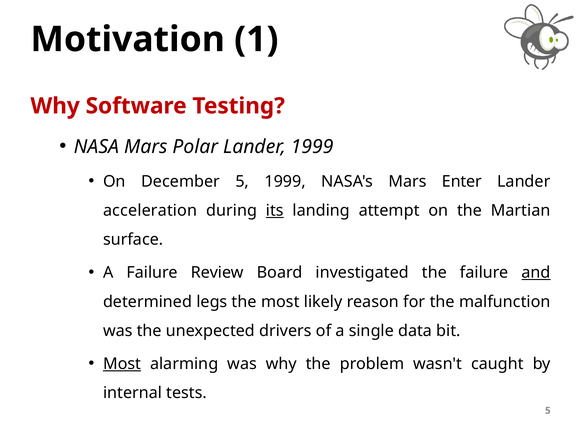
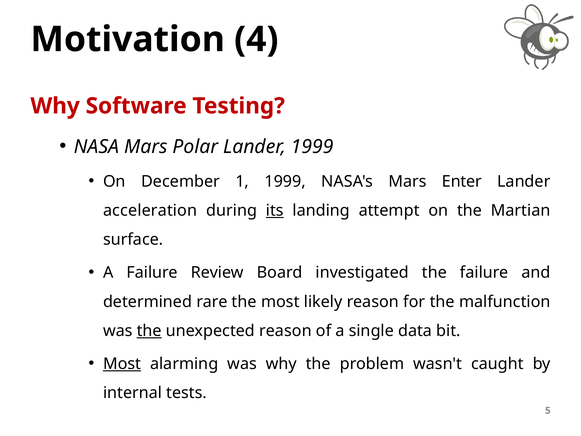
1: 1 -> 4 (256, 39)
December 5: 5 -> 1 (242, 181)
and underline: present -> none (536, 272)
legs: legs -> rare (212, 302)
the underline: none -> present (149, 331)
unexpected drivers: drivers -> reason (285, 331)
